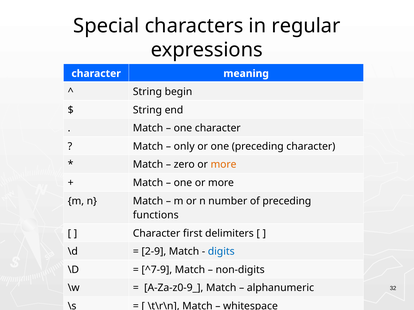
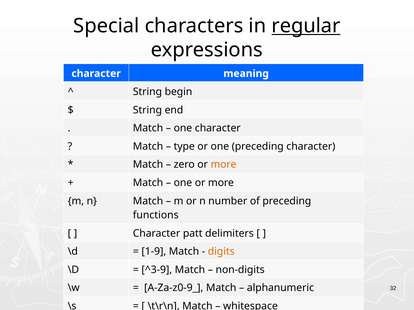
regular underline: none -> present (306, 26)
only: only -> type (184, 147)
first: first -> patt (193, 234)
2-9: 2-9 -> 1-9 (154, 252)
digits colour: blue -> orange (221, 252)
^7-9: ^7-9 -> ^3-9 (157, 270)
